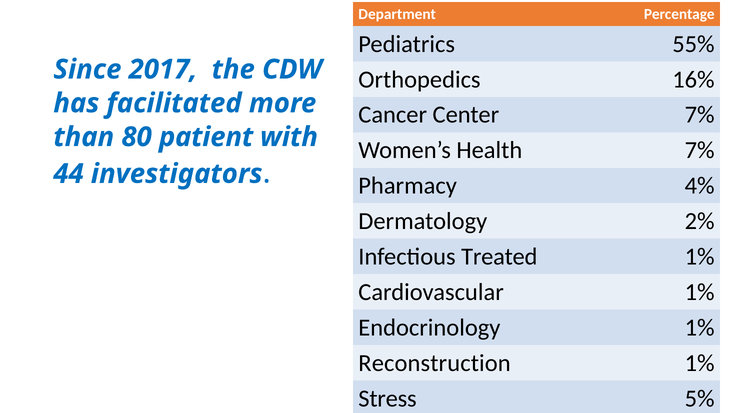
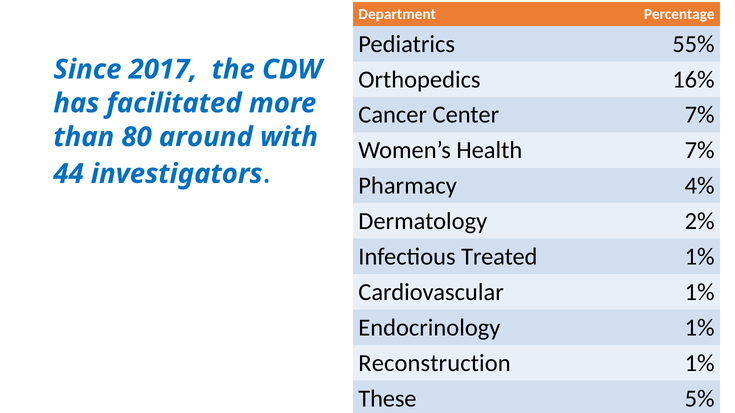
patient: patient -> around (206, 137)
Stress: Stress -> These (387, 399)
